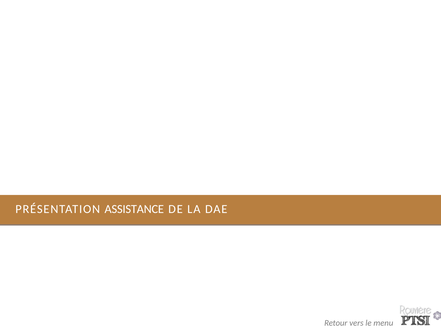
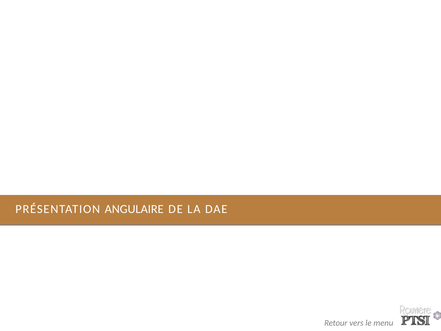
ASSISTANCE: ASSISTANCE -> ANGULAIRE (134, 209)
